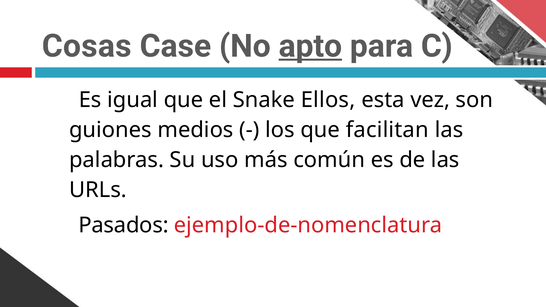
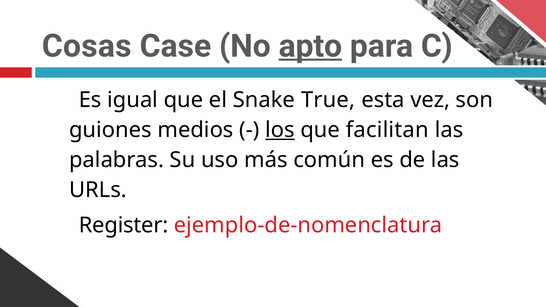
Ellos: Ellos -> True (328, 100)
los underline: none -> present (280, 130)
Pasados: Pasados -> Register (123, 225)
